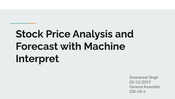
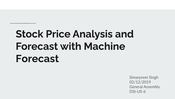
Interpret: Interpret -> Forecast (37, 58)
